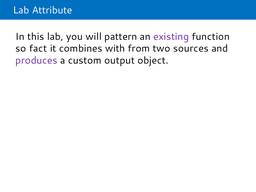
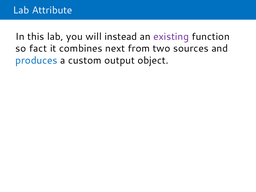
pattern: pattern -> instead (121, 37)
with: with -> next (115, 48)
produces colour: purple -> blue (36, 60)
